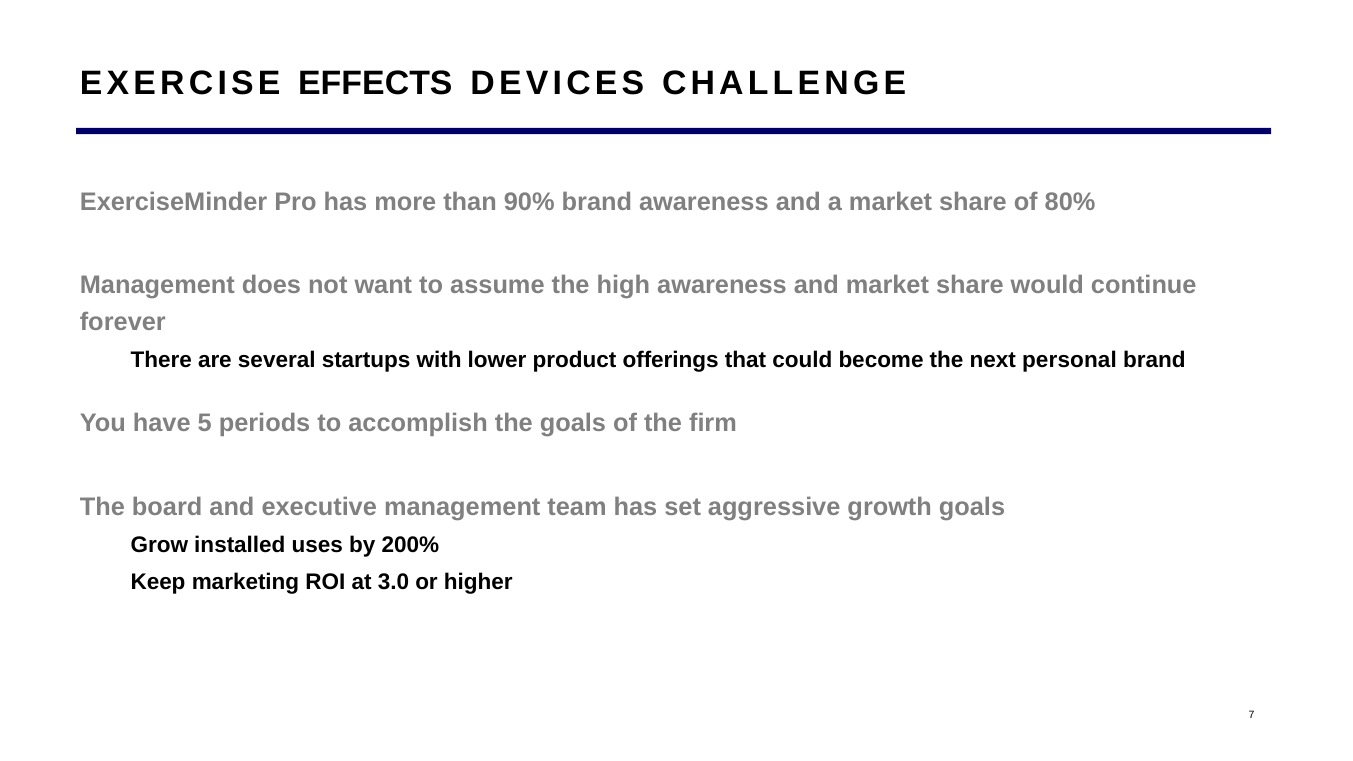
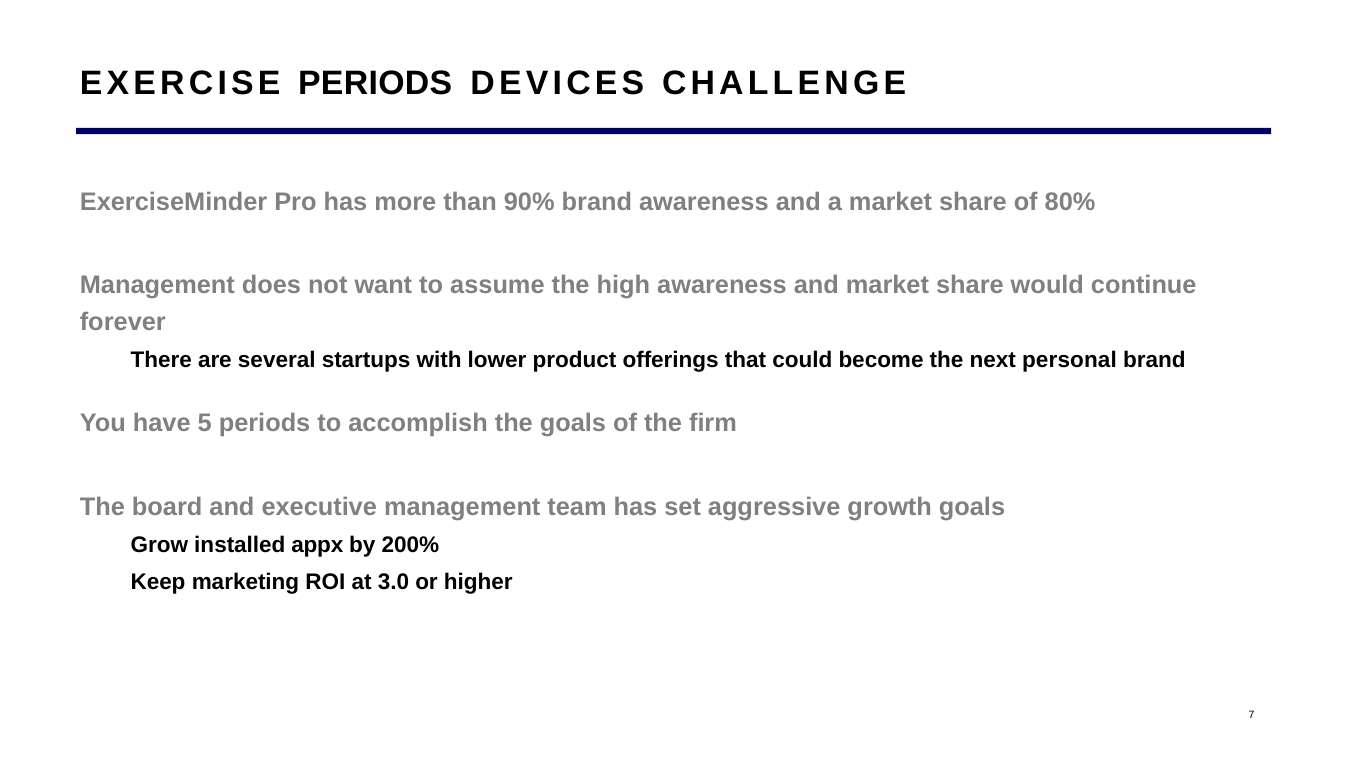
EXERCISE EFFECTS: EFFECTS -> PERIODS (375, 84)
uses: uses -> appx (317, 545)
